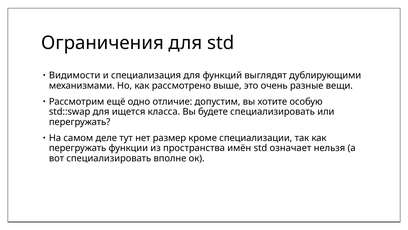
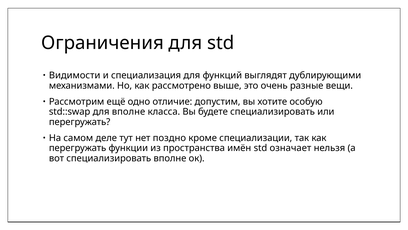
для ищется: ищется -> вполне (129, 112)
размер: размер -> поздно (169, 138)
